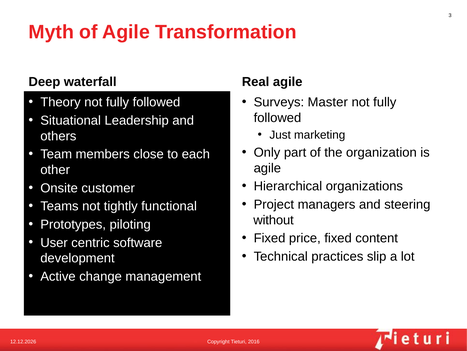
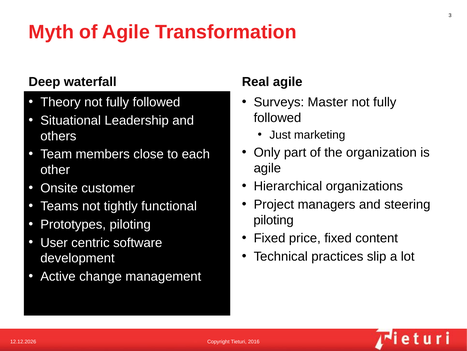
without: without -> piloting (274, 220)
